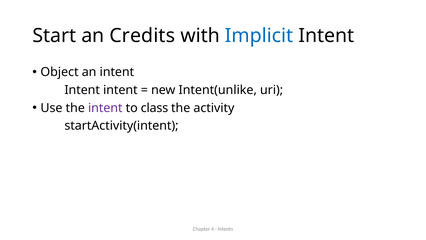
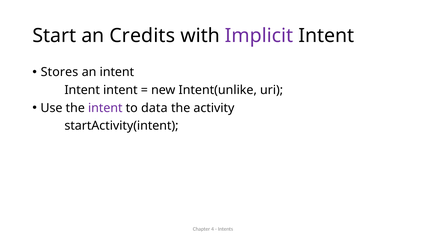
Implicit colour: blue -> purple (259, 36)
Object: Object -> Stores (59, 72)
class: class -> data (154, 108)
